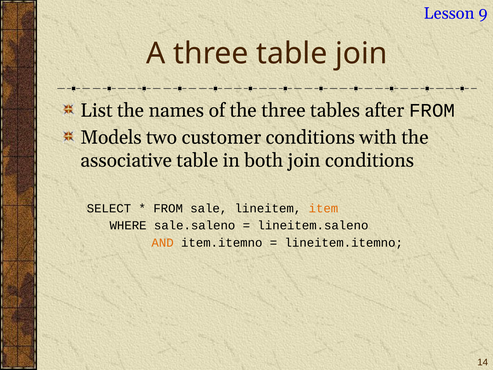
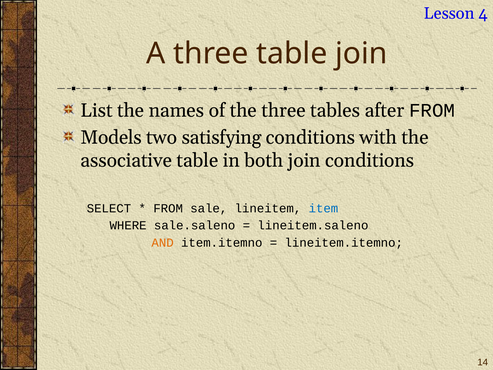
9: 9 -> 4 (483, 13)
customer: customer -> satisfying (222, 137)
item colour: orange -> blue (323, 208)
